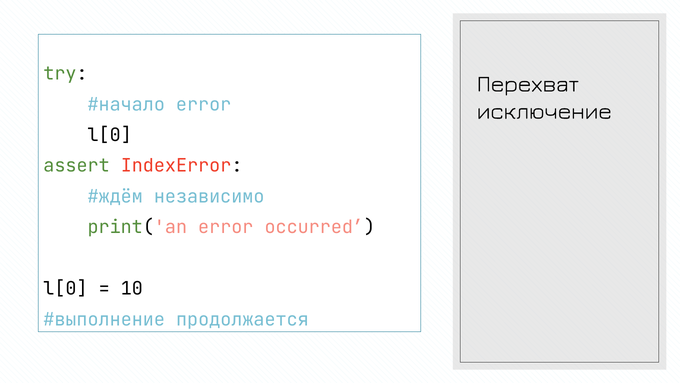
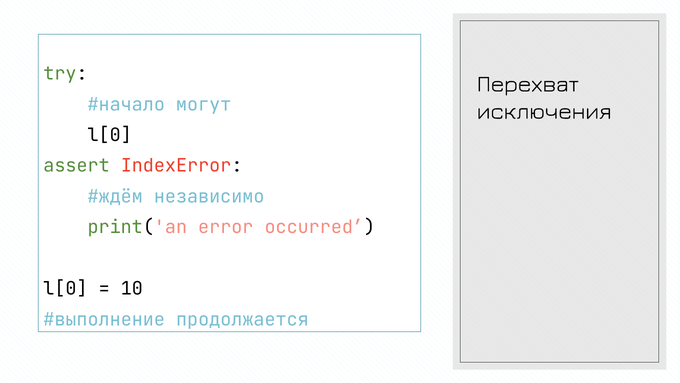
error: error -> могут (204, 104)
исключение: исключение -> исключения (544, 111)
